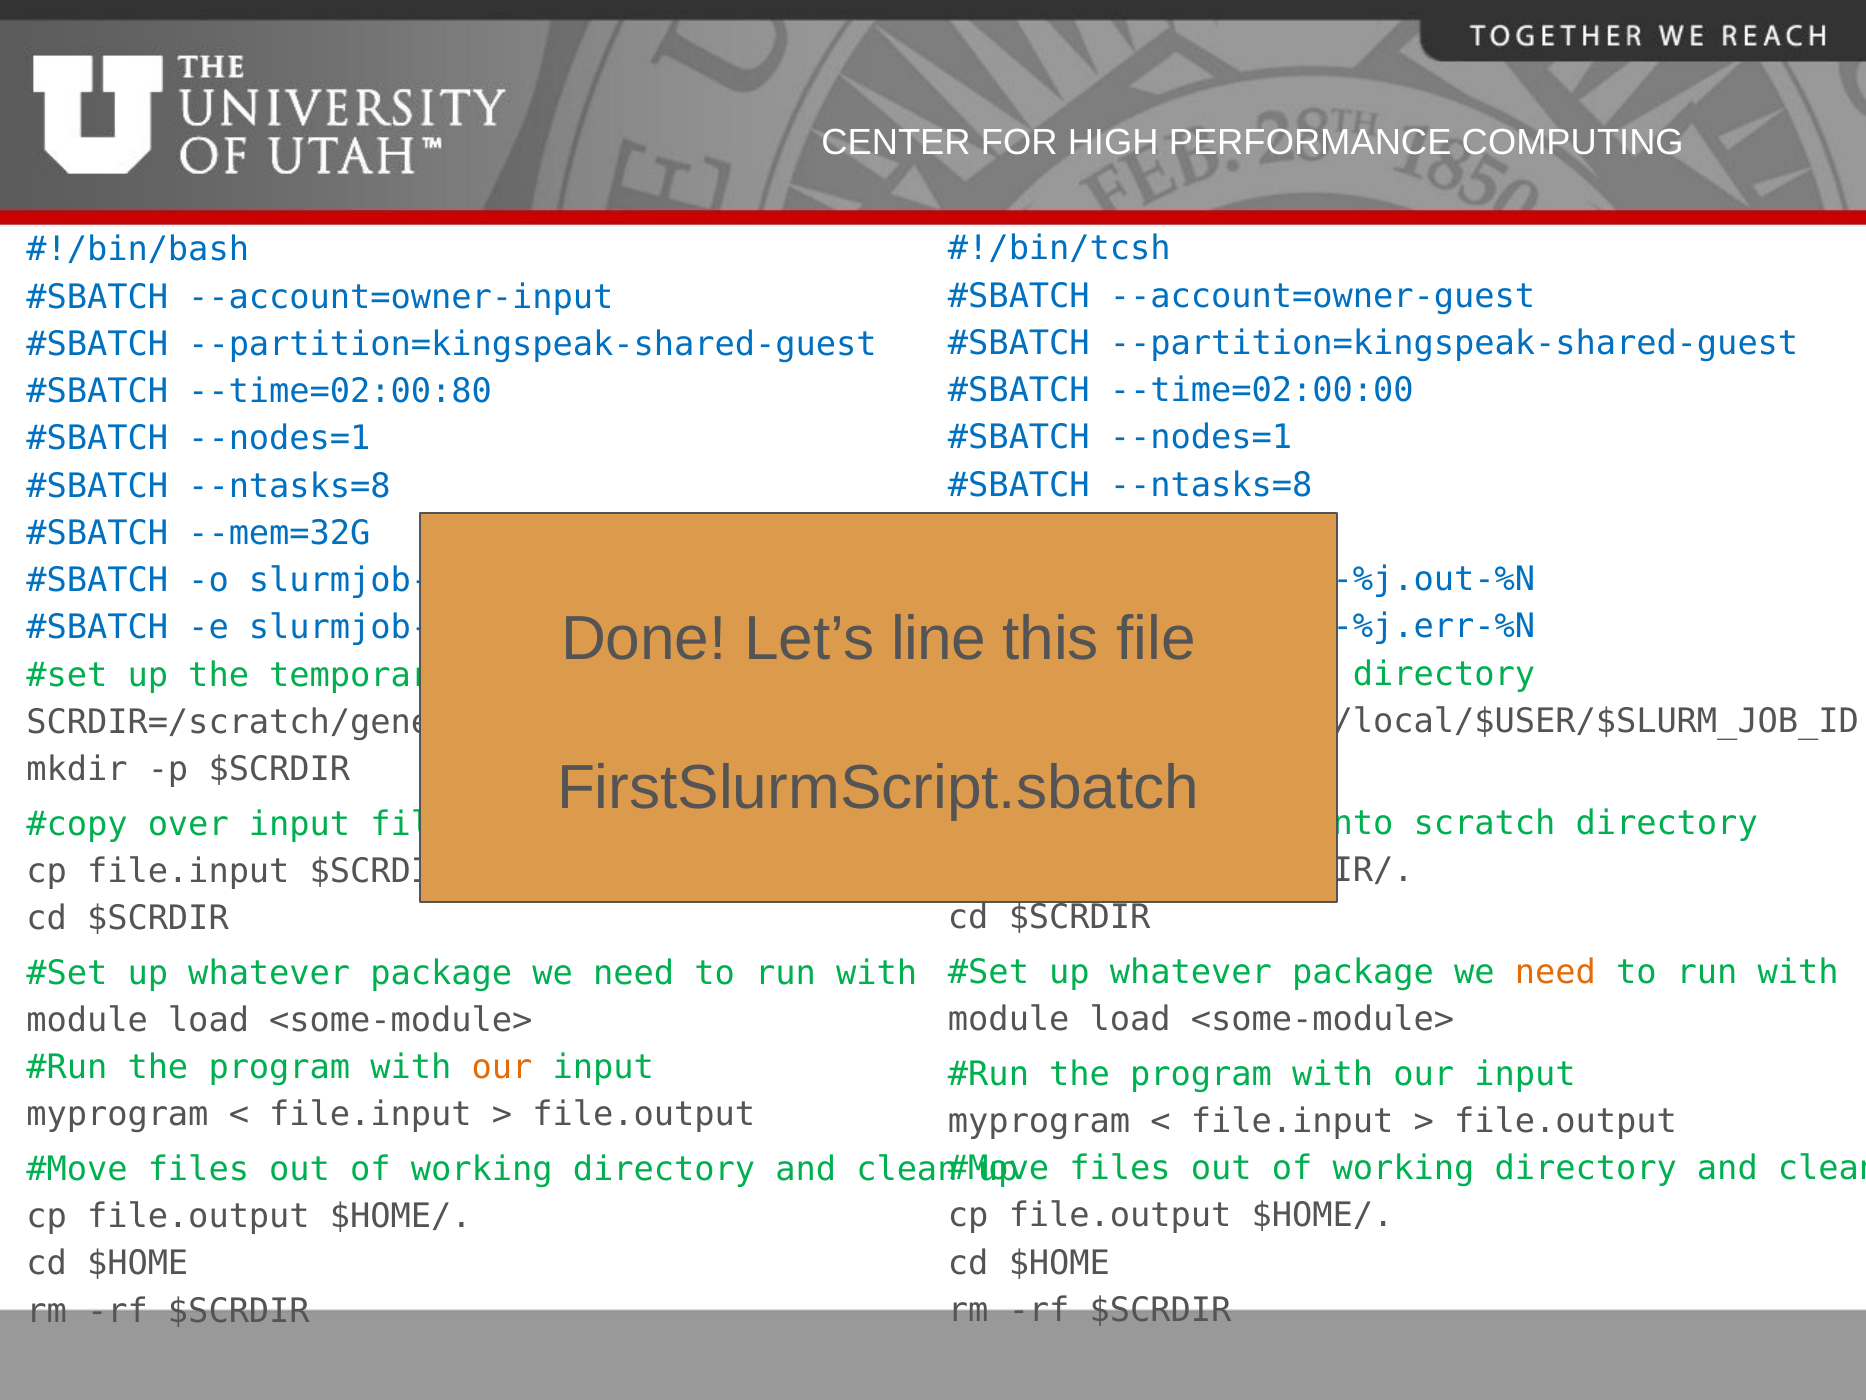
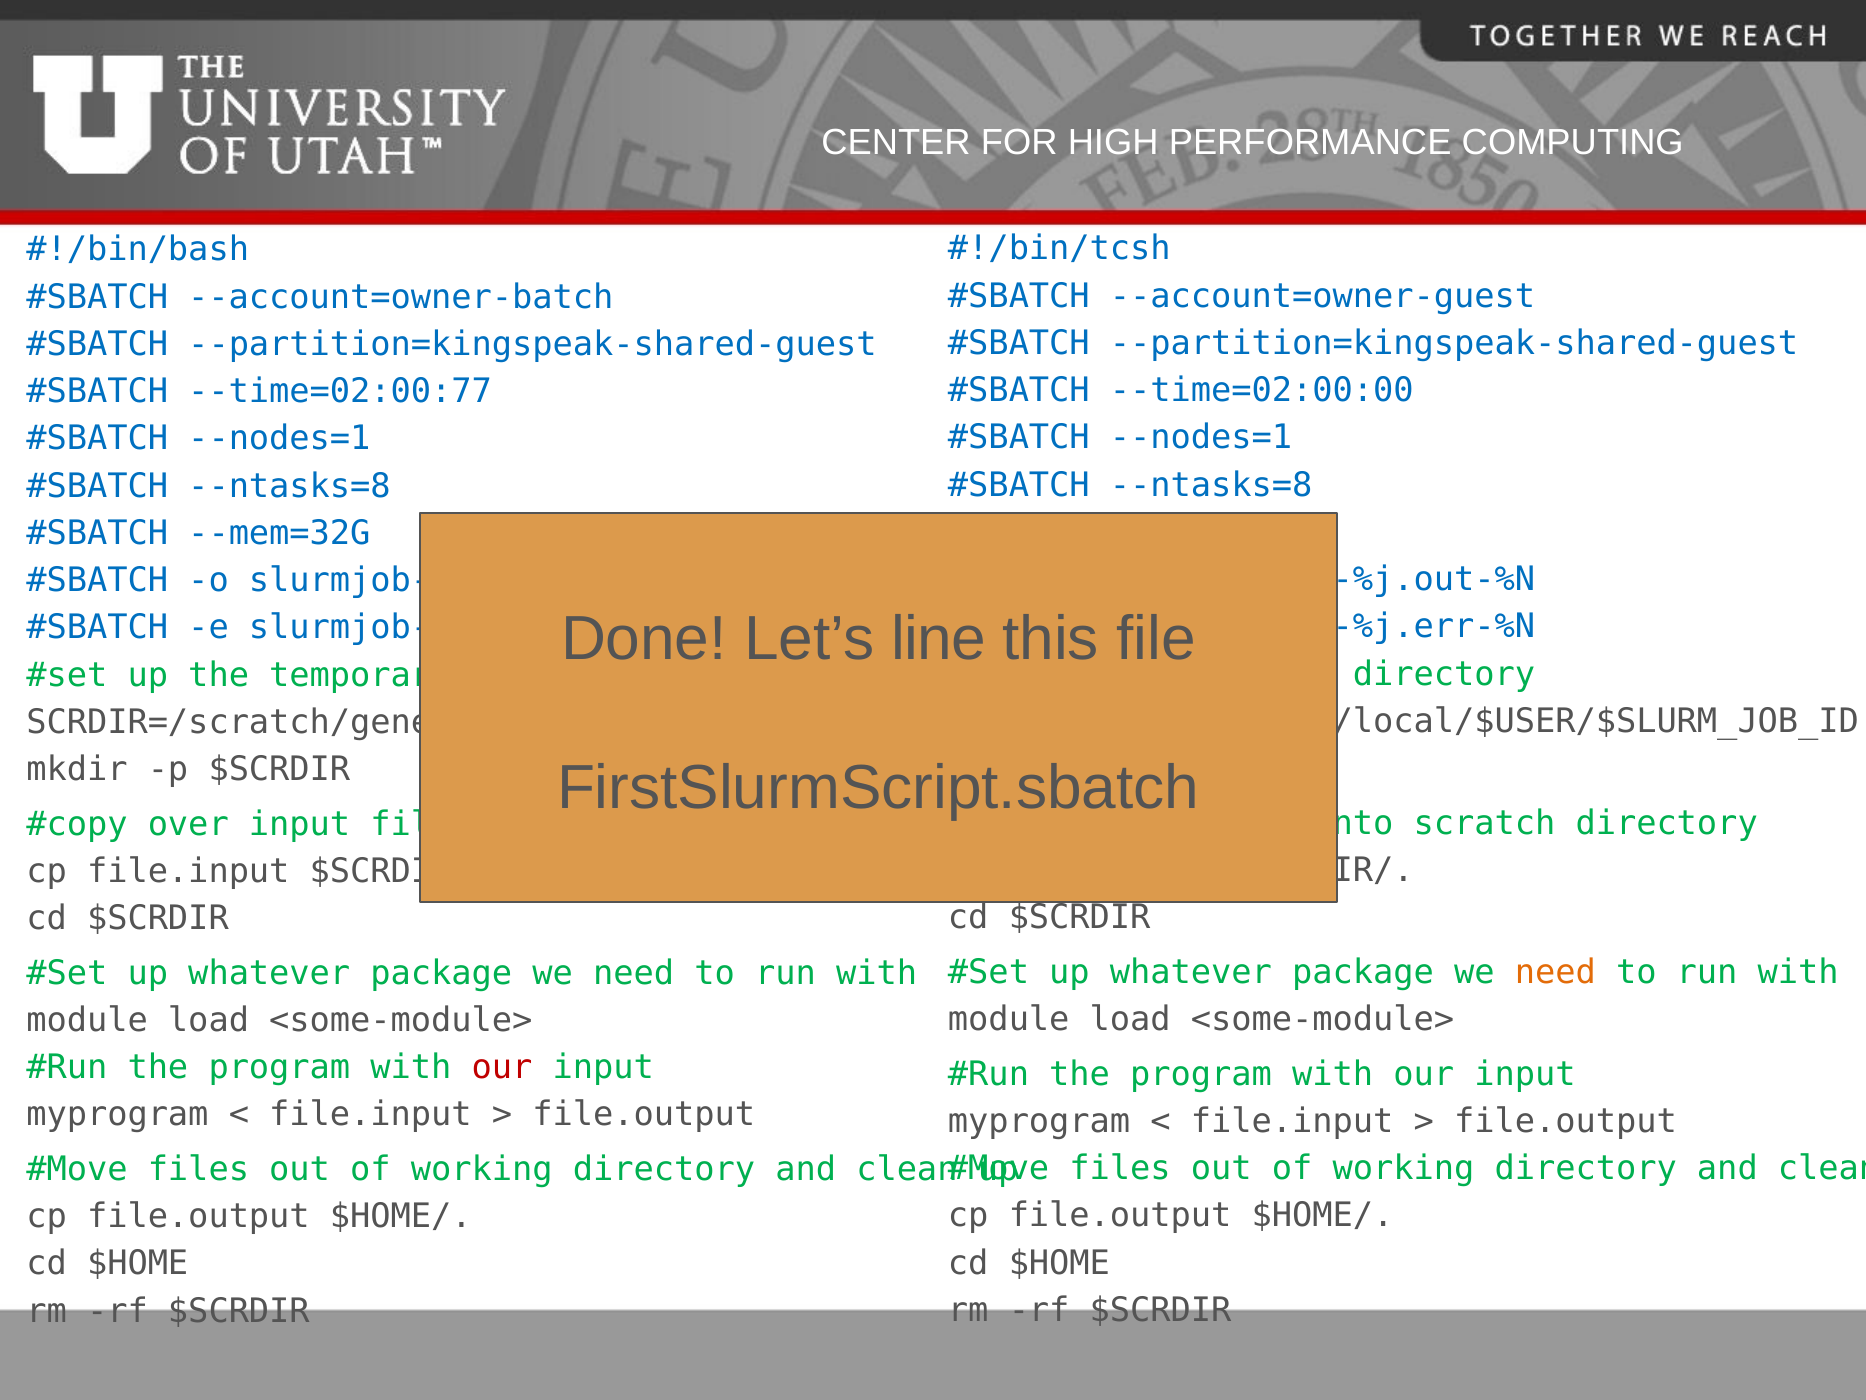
--account=owner-input: --account=owner-input -> --account=owner-batch (401, 297)
--time=02:00:80: --time=02:00:80 -> --time=02:00:77 (340, 391)
our colour: orange -> red (502, 1067)
